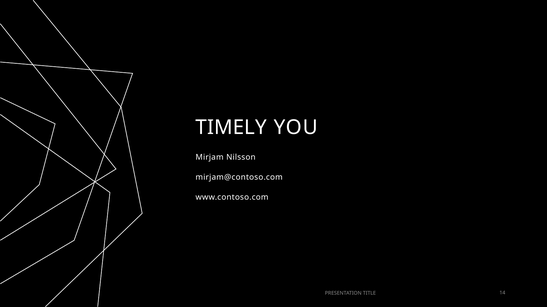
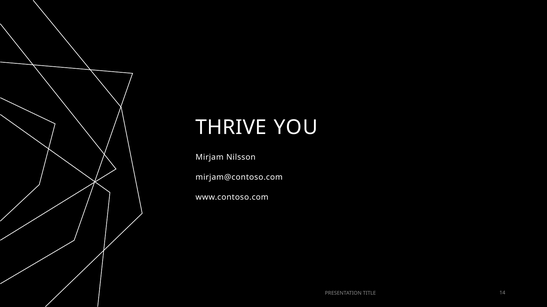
TIMELY: TIMELY -> THRIVE (231, 128)
